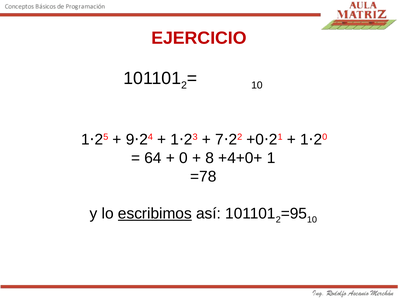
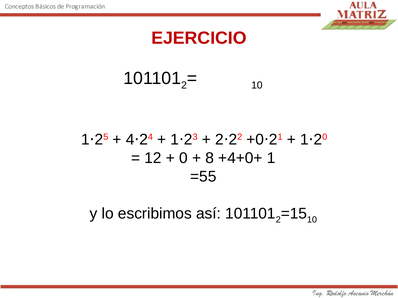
9: 9 -> 4 (130, 140)
7: 7 -> 2 (219, 140)
64: 64 -> 12 (153, 158)
=78: =78 -> =55 (203, 177)
escribimos underline: present -> none (155, 214)
=95: =95 -> =15 (294, 214)
